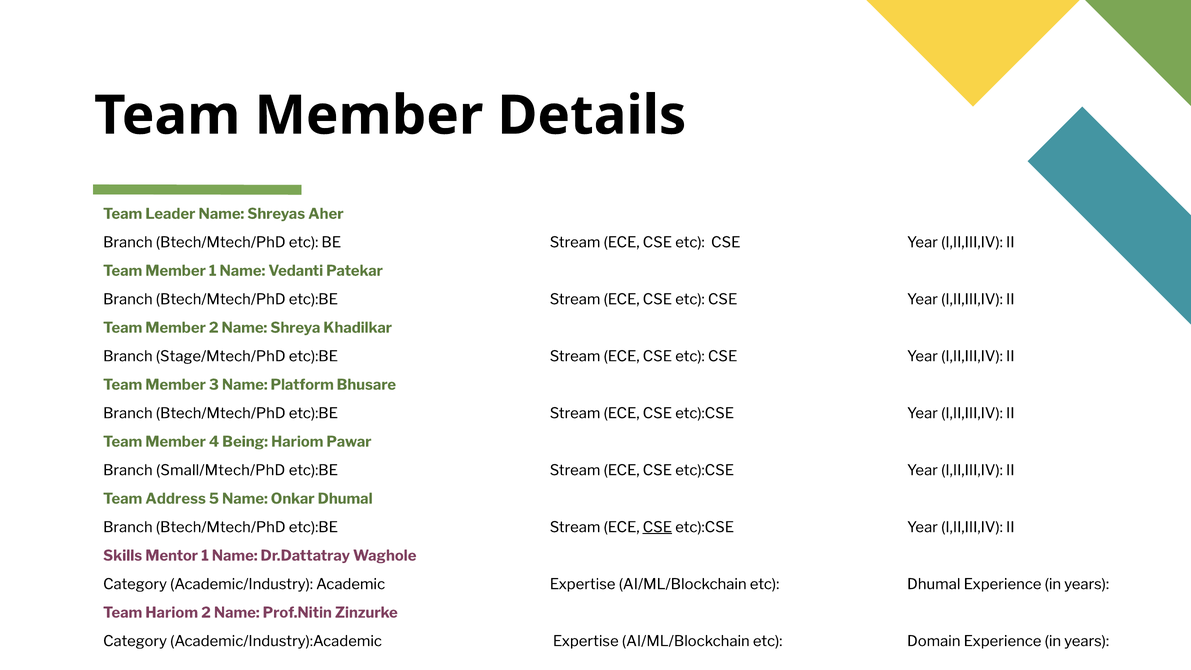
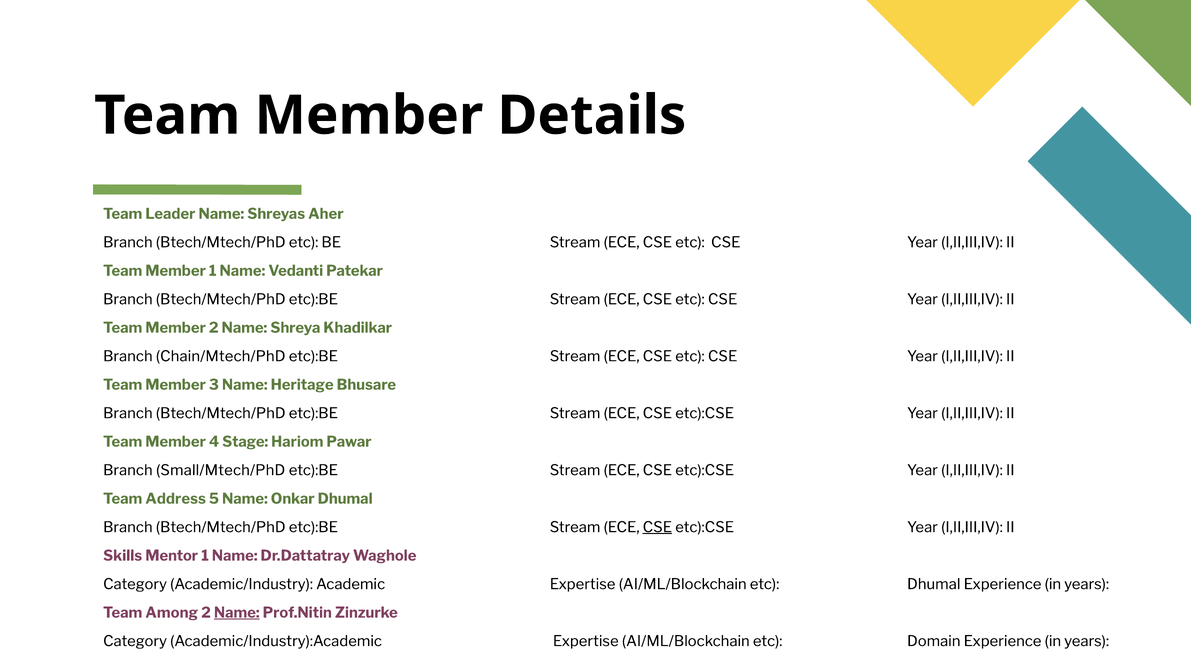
Stage/Mtech/PhD: Stage/Mtech/PhD -> Chain/Mtech/PhD (221, 356)
Platform: Platform -> Heritage (302, 385)
Being: Being -> Stage (245, 442)
Team Hariom: Hariom -> Among (172, 613)
Name underline: none -> present (237, 613)
